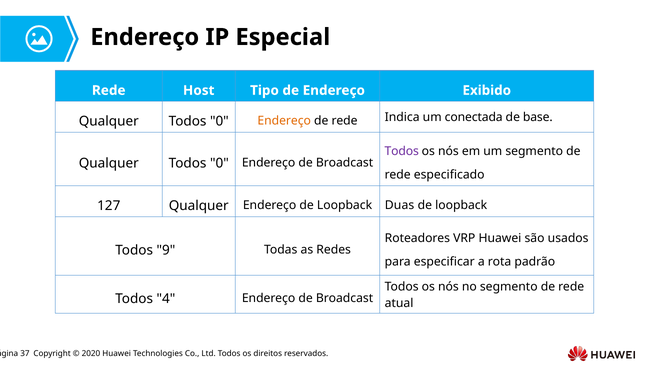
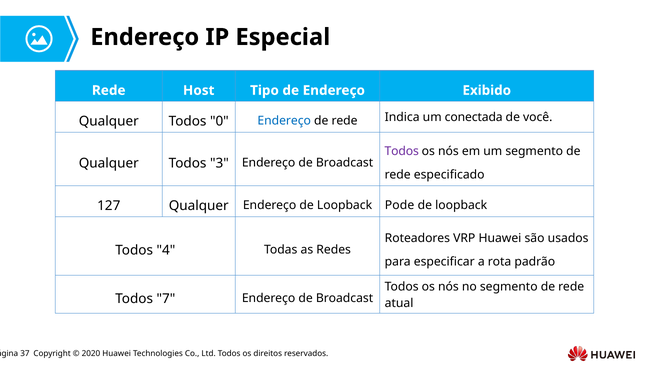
Endereço colour: orange -> blue (284, 121)
base: base -> você (538, 117)
0: 0 -> 3 (219, 164)
Duas: Duas -> Pode (400, 205)
9: 9 -> 4 (166, 251)
4: 4 -> 7 (166, 299)
